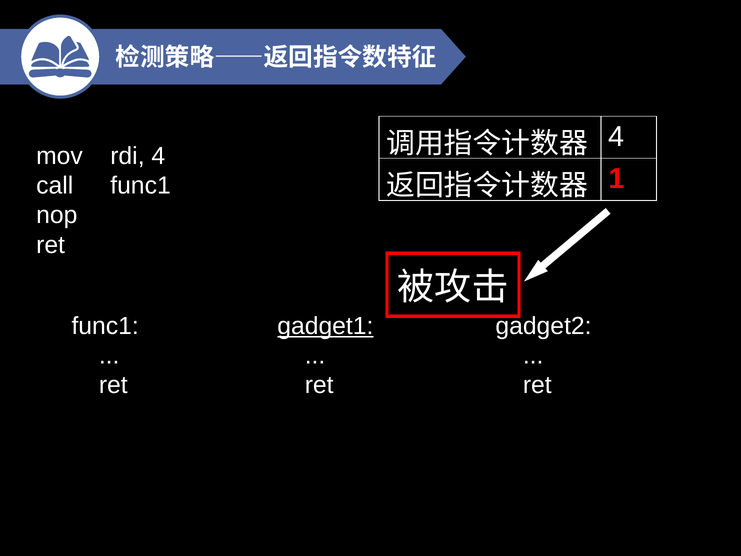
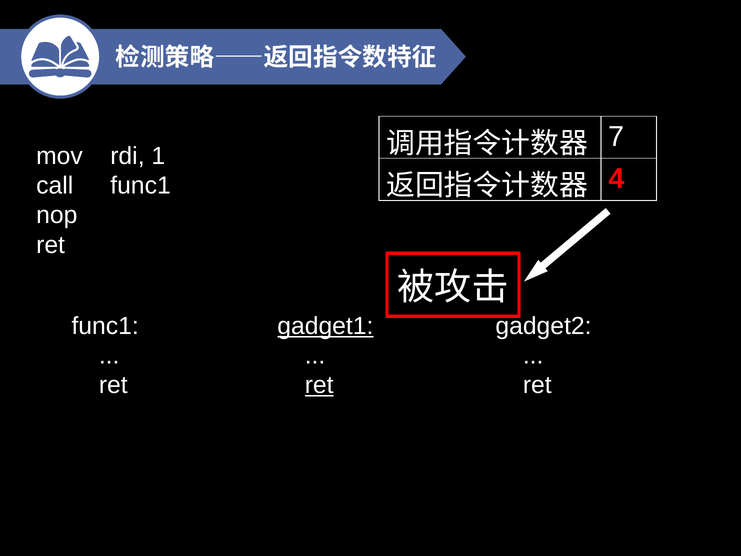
4: 4 -> 7 (616, 136)
rdi 4: 4 -> 1 (158, 156)
1: 1 -> 4 (616, 178)
ret underline: none -> present (319, 385)
